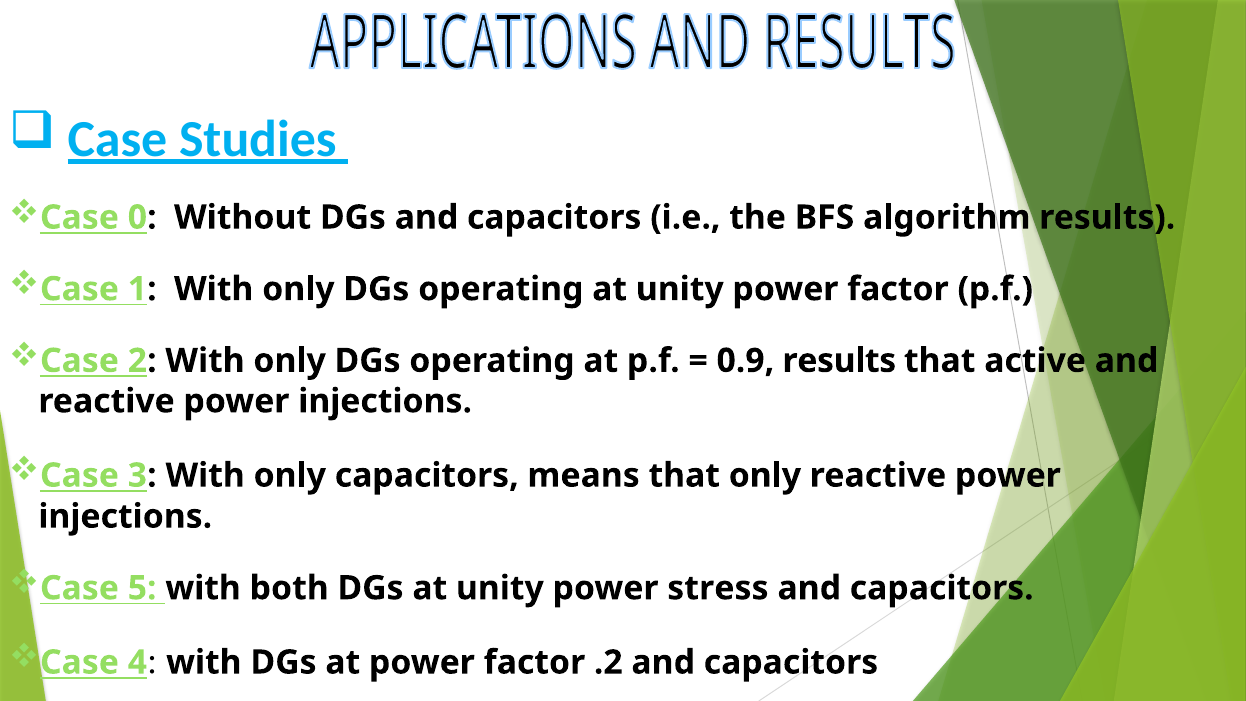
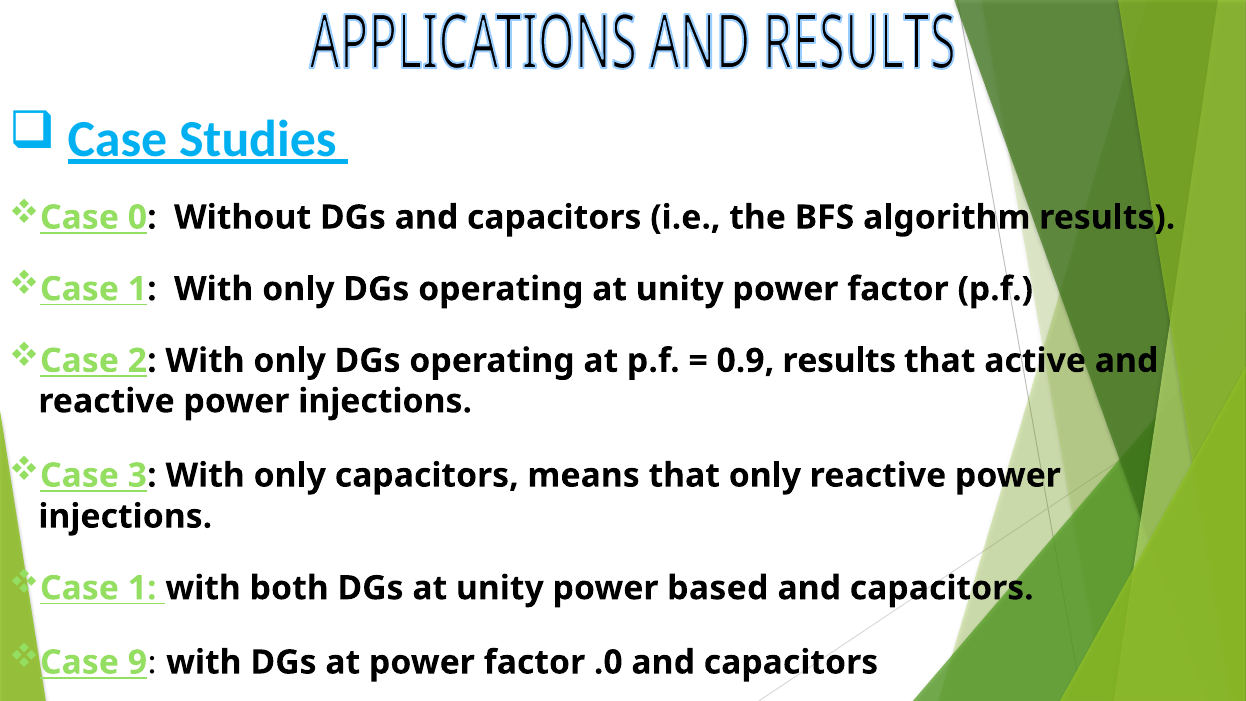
5: 5 -> 1 (142, 588)
stress: stress -> based (718, 588)
4: 4 -> 9 (137, 662)
.2: .2 -> .0 (608, 662)
